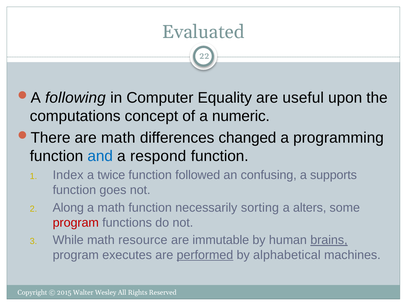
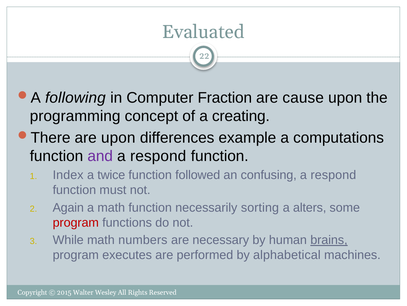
Equality: Equality -> Fraction (225, 97)
useful: useful -> cause (303, 97)
computations: computations -> programming (75, 116)
numeric: numeric -> creating (241, 116)
are math: math -> upon (118, 137)
changed: changed -> example (247, 137)
programming: programming -> computations (339, 137)
and colour: blue -> purple (100, 156)
supports: supports -> respond (333, 175)
goes: goes -> must (113, 190)
Along: Along -> Again (68, 207)
resource: resource -> numbers (143, 240)
immutable: immutable -> necessary (221, 240)
performed underline: present -> none (205, 254)
